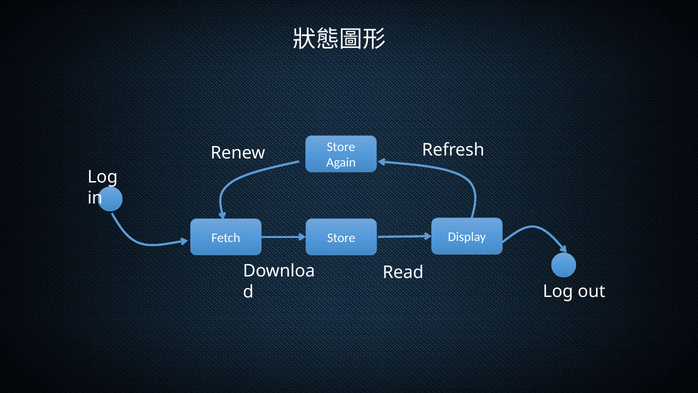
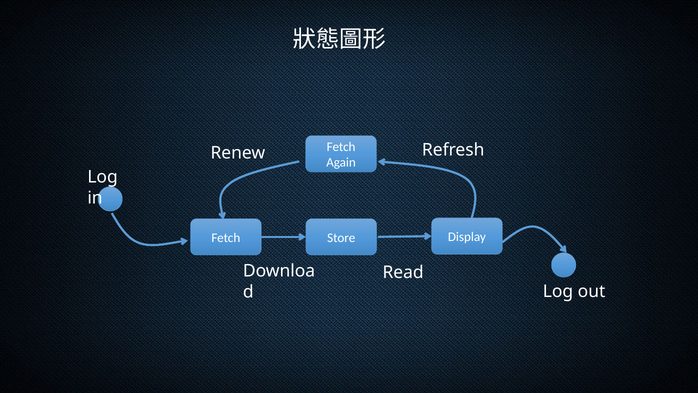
Store: Store -> Fetch (341, 147)
